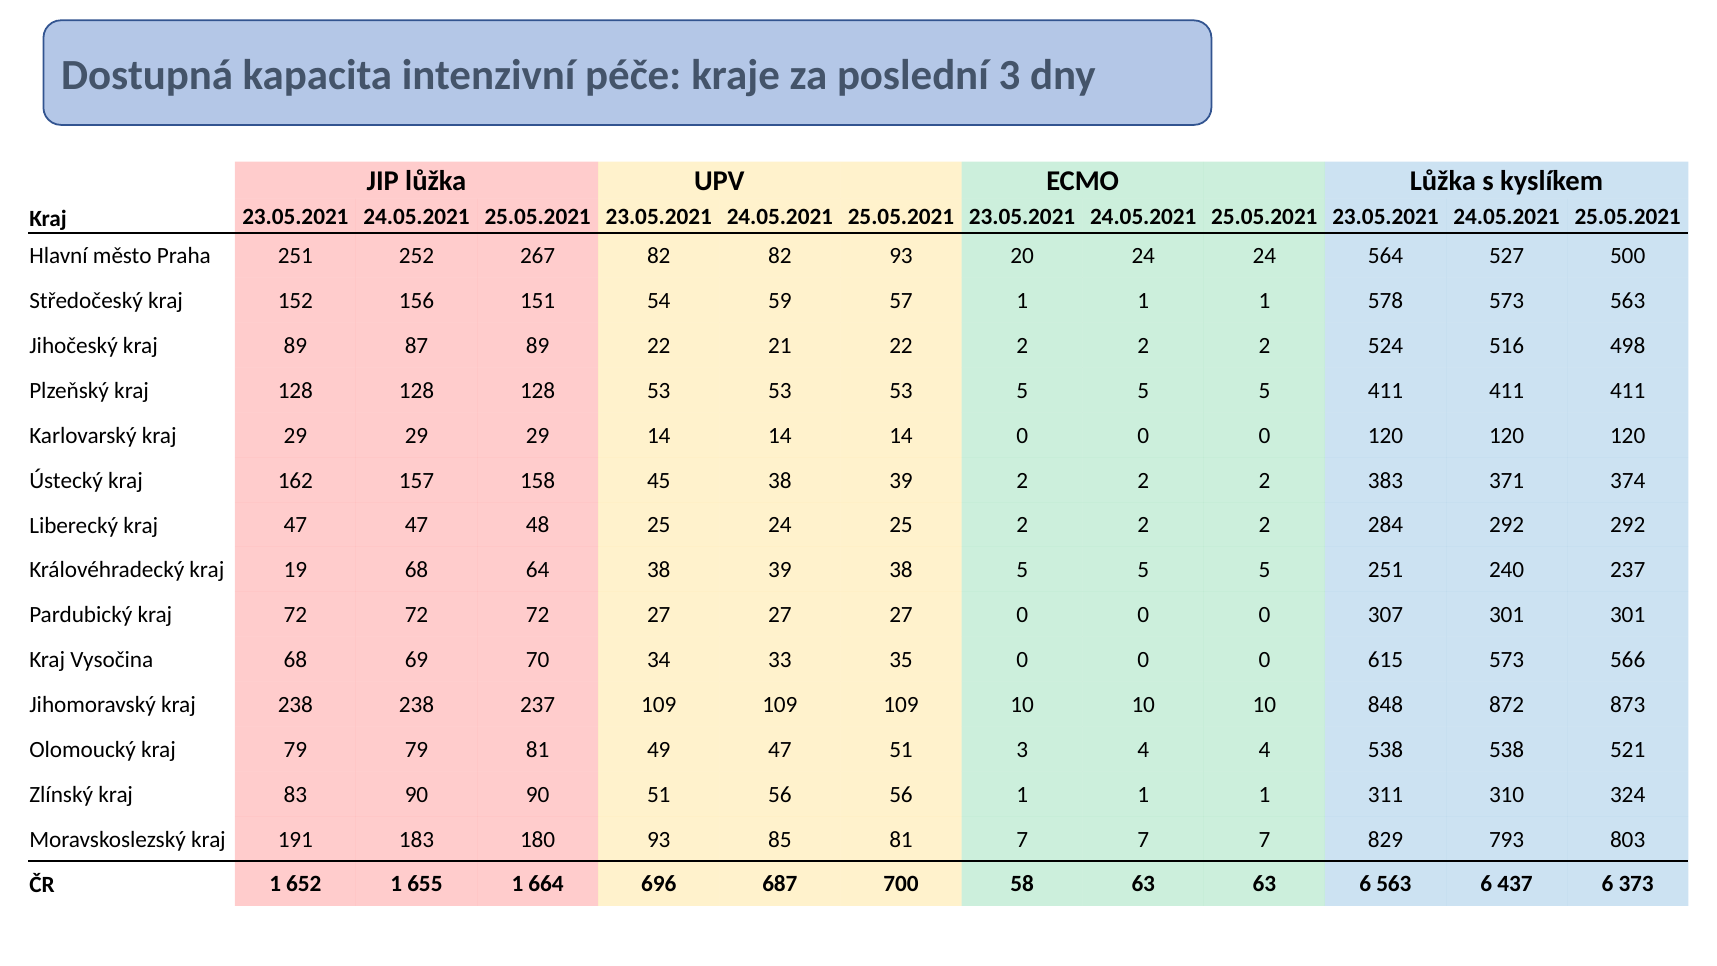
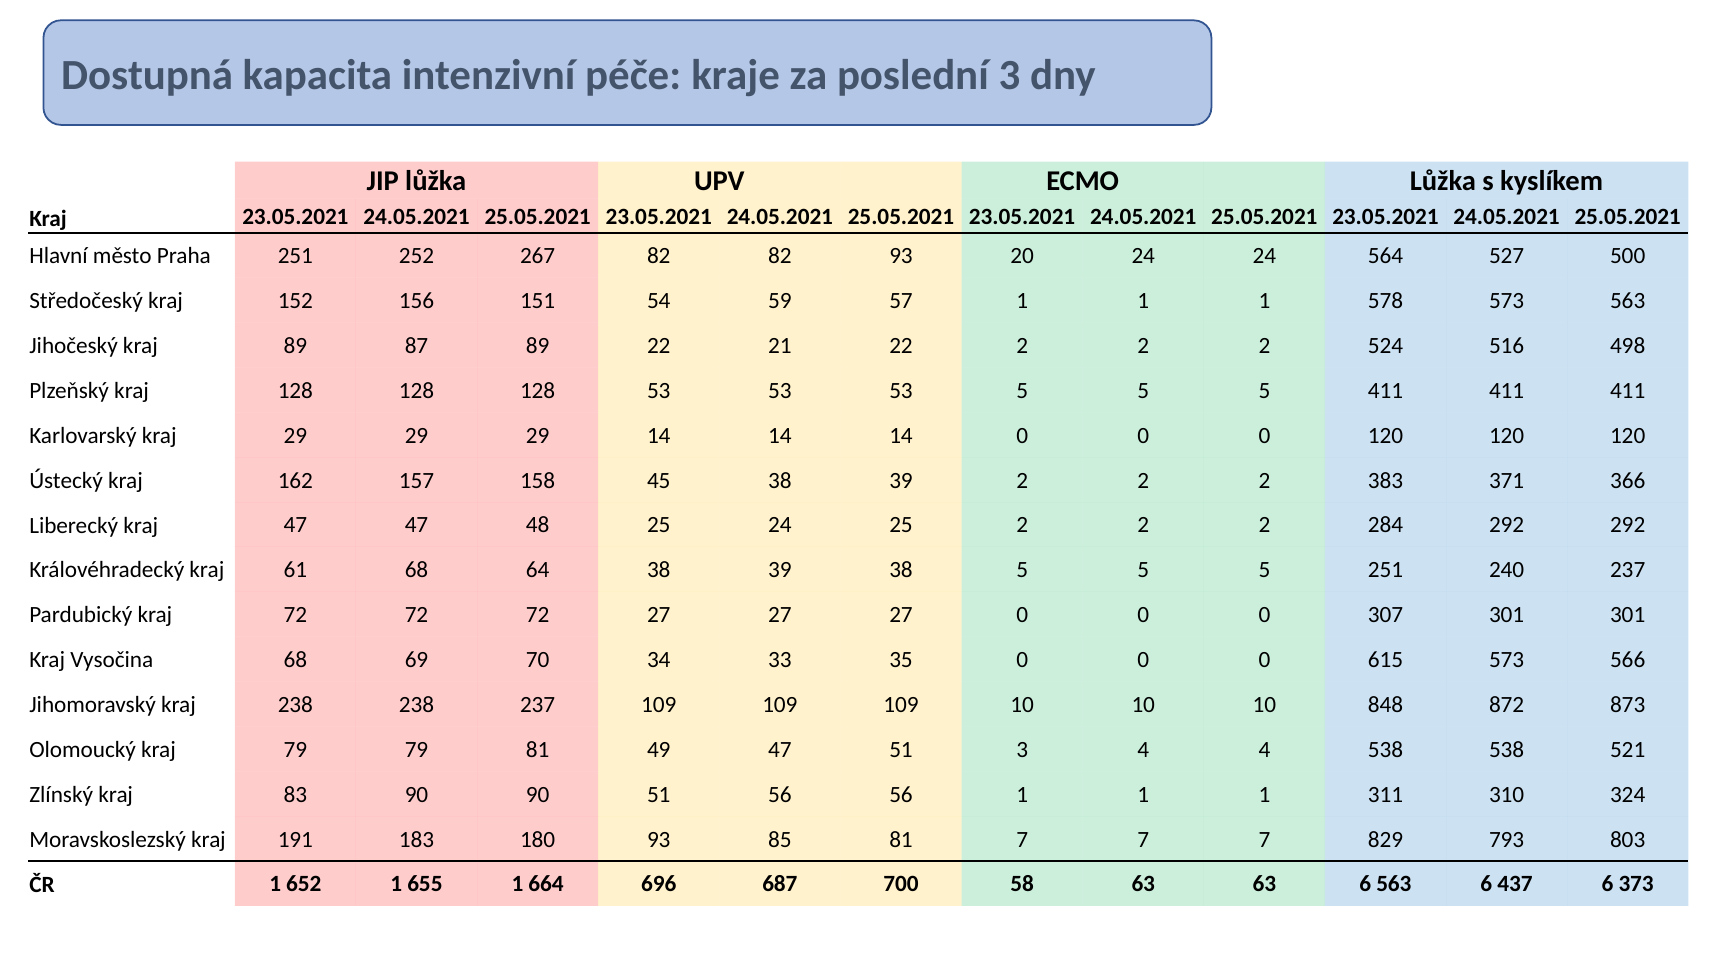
374: 374 -> 366 (1628, 480)
19: 19 -> 61 (295, 570)
